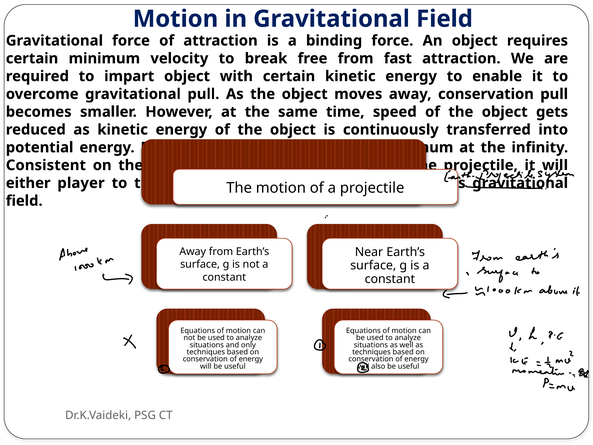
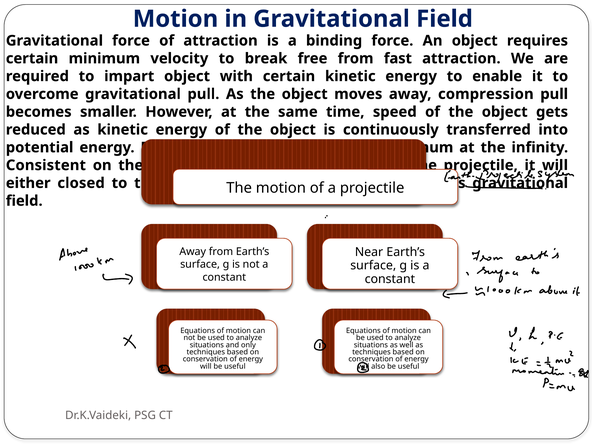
away conservation: conservation -> compression (486, 94)
player: player -> closed (81, 183)
